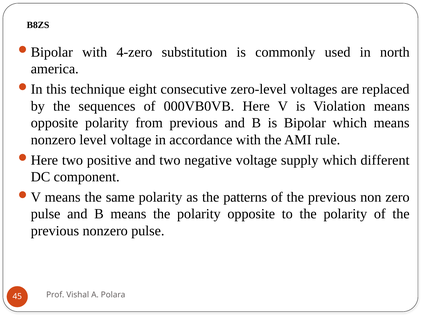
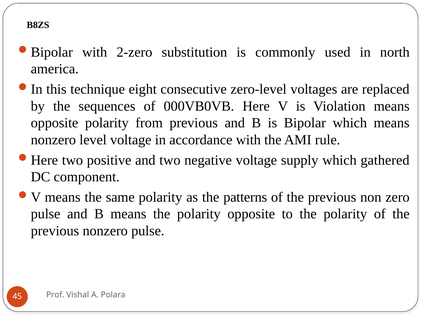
4-zero: 4-zero -> 2-zero (134, 52)
different: different -> gathered (385, 160)
